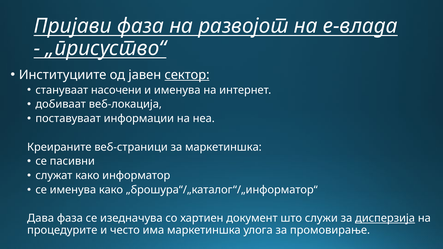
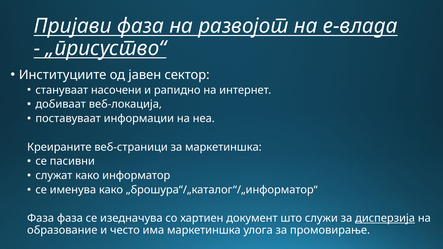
сектор underline: present -> none (187, 75)
и именува: именува -> рапидно (177, 90)
Дава: Дава -> Фаза (41, 218)
процедурите: процедурите -> образование (62, 230)
